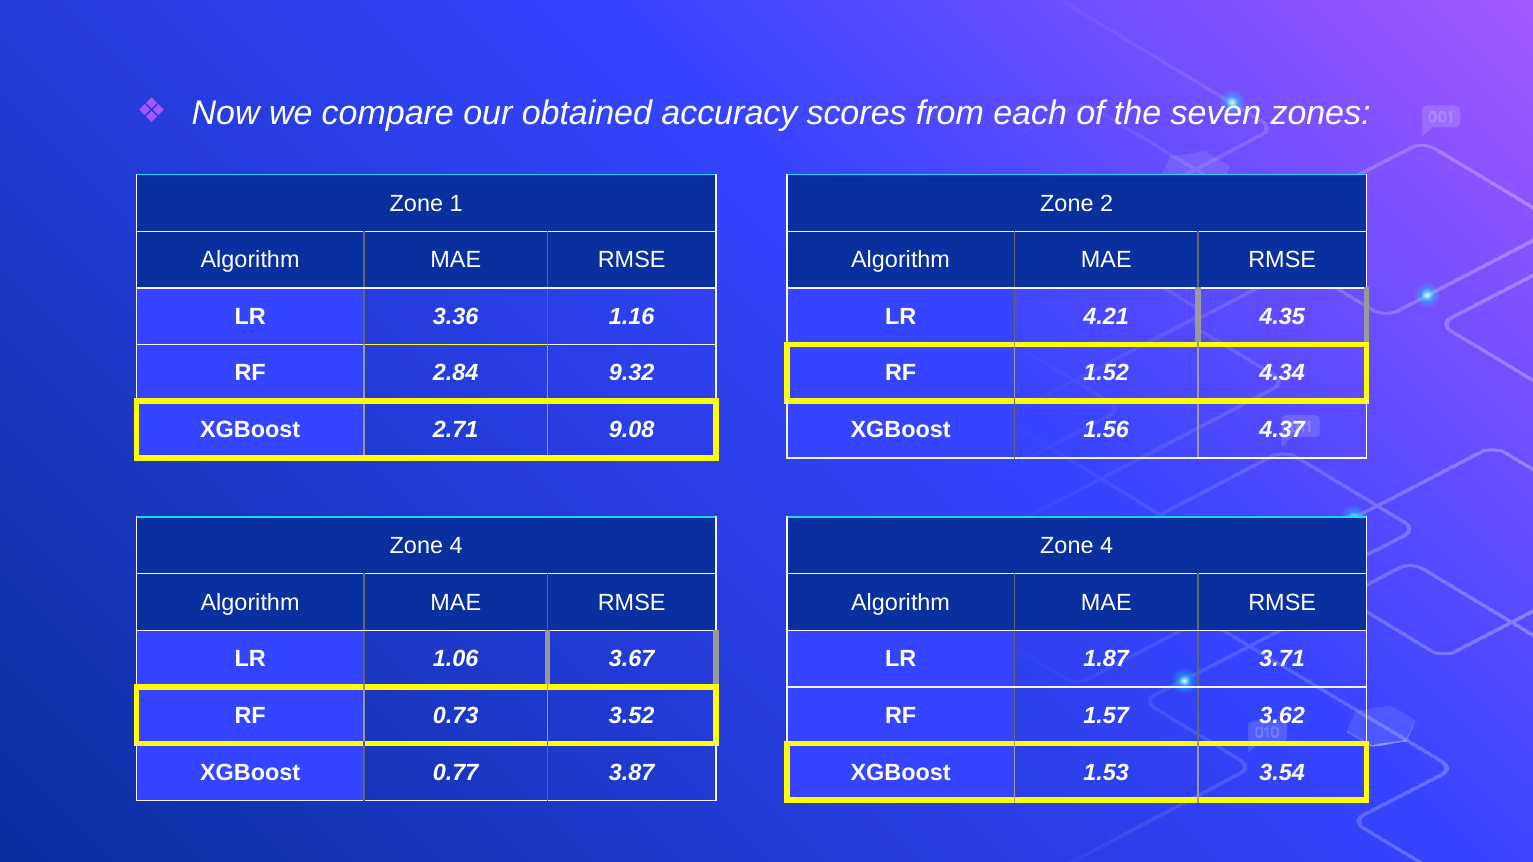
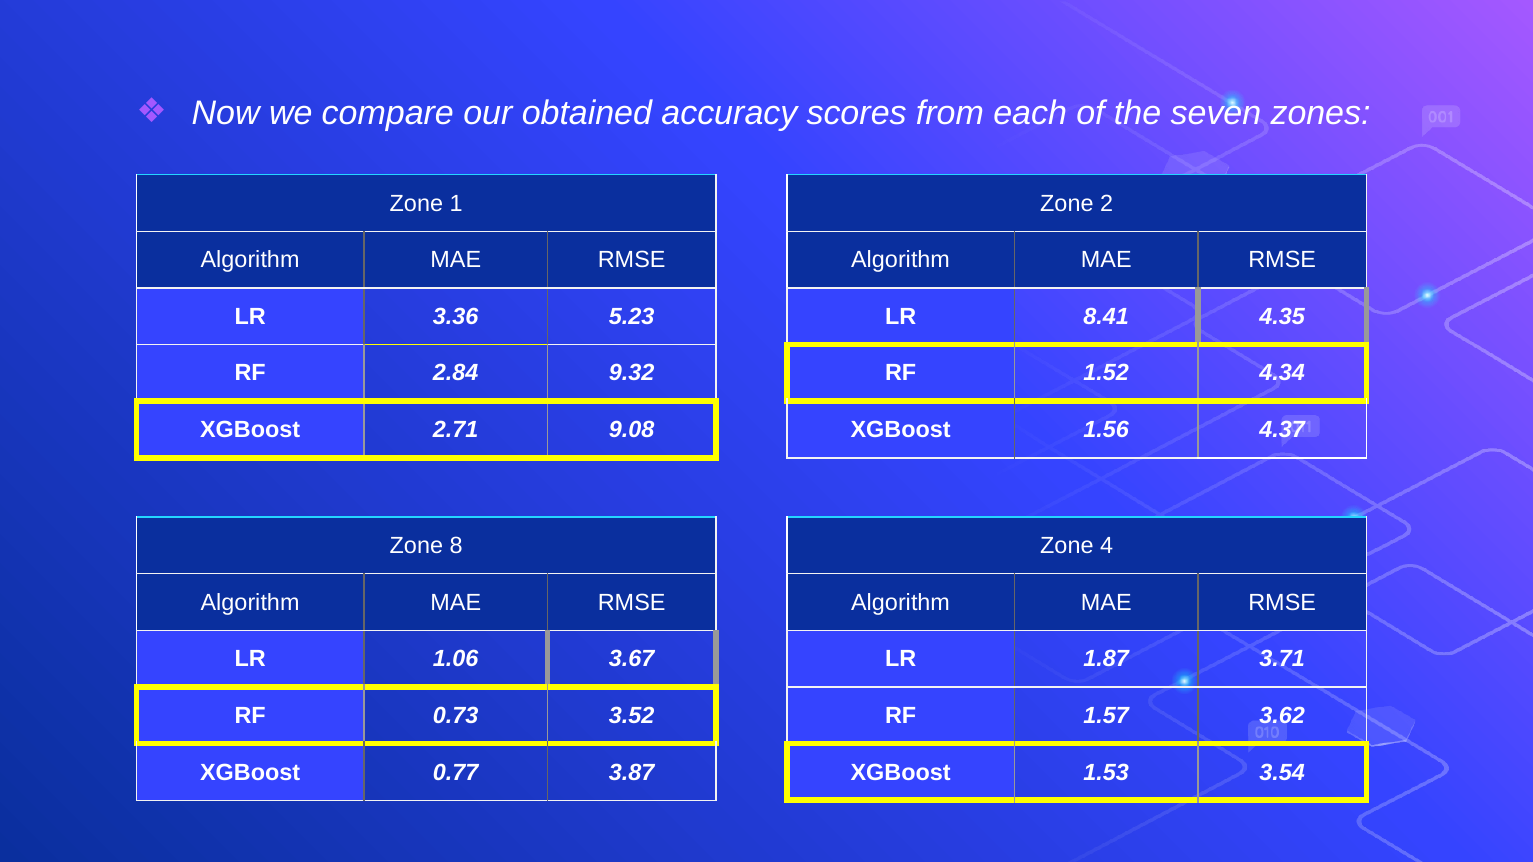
1.16: 1.16 -> 5.23 (632, 317)
4.21: 4.21 -> 8.41 (1106, 317)
4: 4 -> 8 (456, 546)
